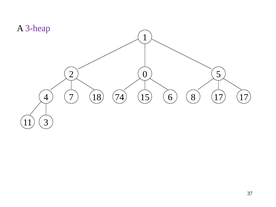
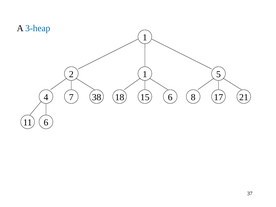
3-heap colour: purple -> blue (38, 28)
2 0: 0 -> 1 (145, 74)
18: 18 -> 38 (97, 97)
74: 74 -> 18 (120, 97)
8 17: 17 -> 21 (244, 97)
11 3: 3 -> 6 (46, 123)
